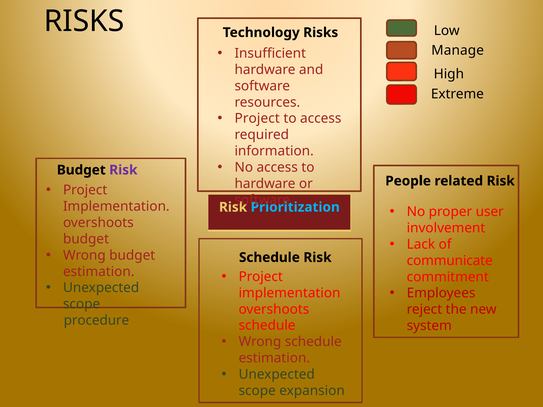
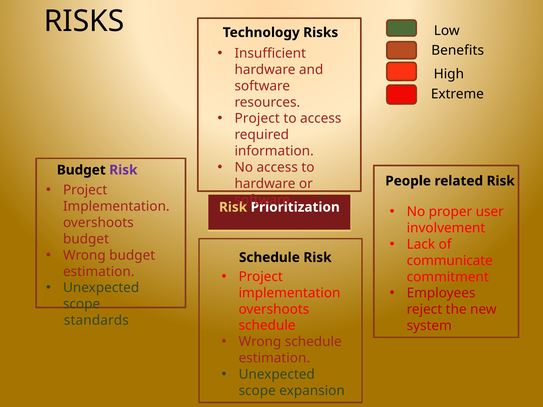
Manage: Manage -> Benefits (458, 50)
Prioritization colour: light blue -> white (295, 207)
procedure: procedure -> standards (96, 321)
